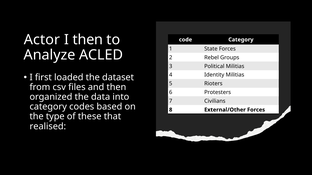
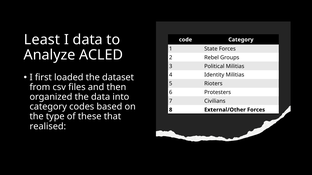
Actor: Actor -> Least (42, 40)
I then: then -> data (88, 40)
